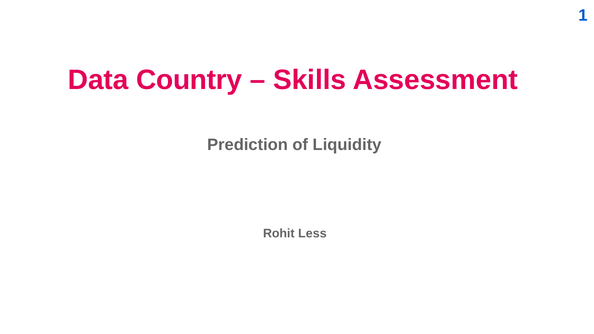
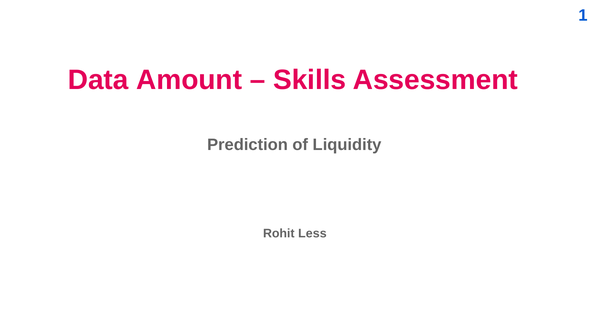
Country: Country -> Amount (189, 80)
